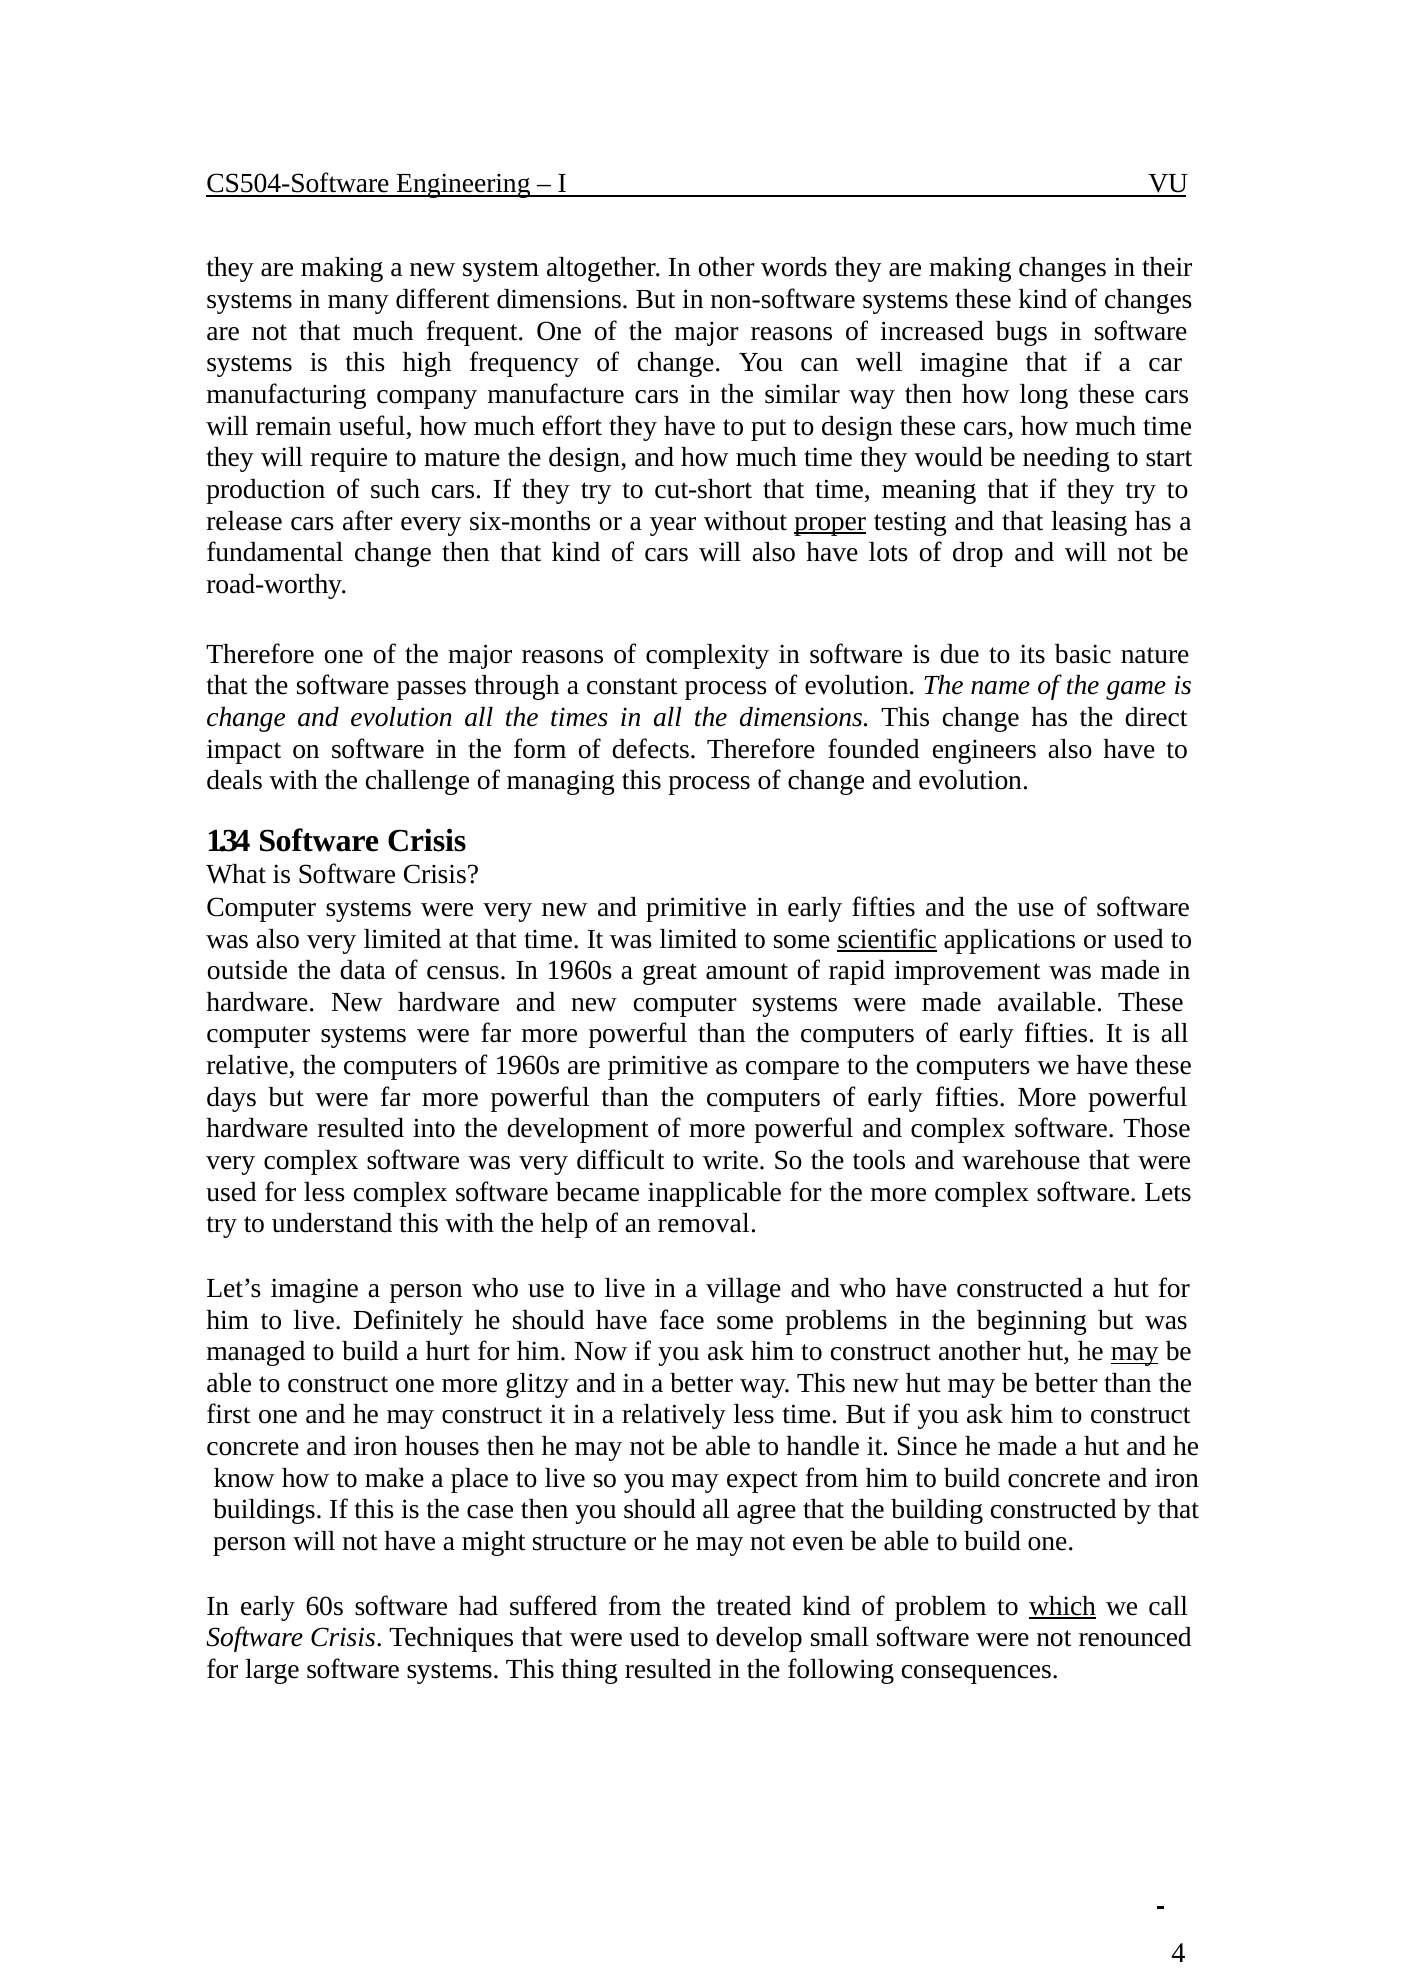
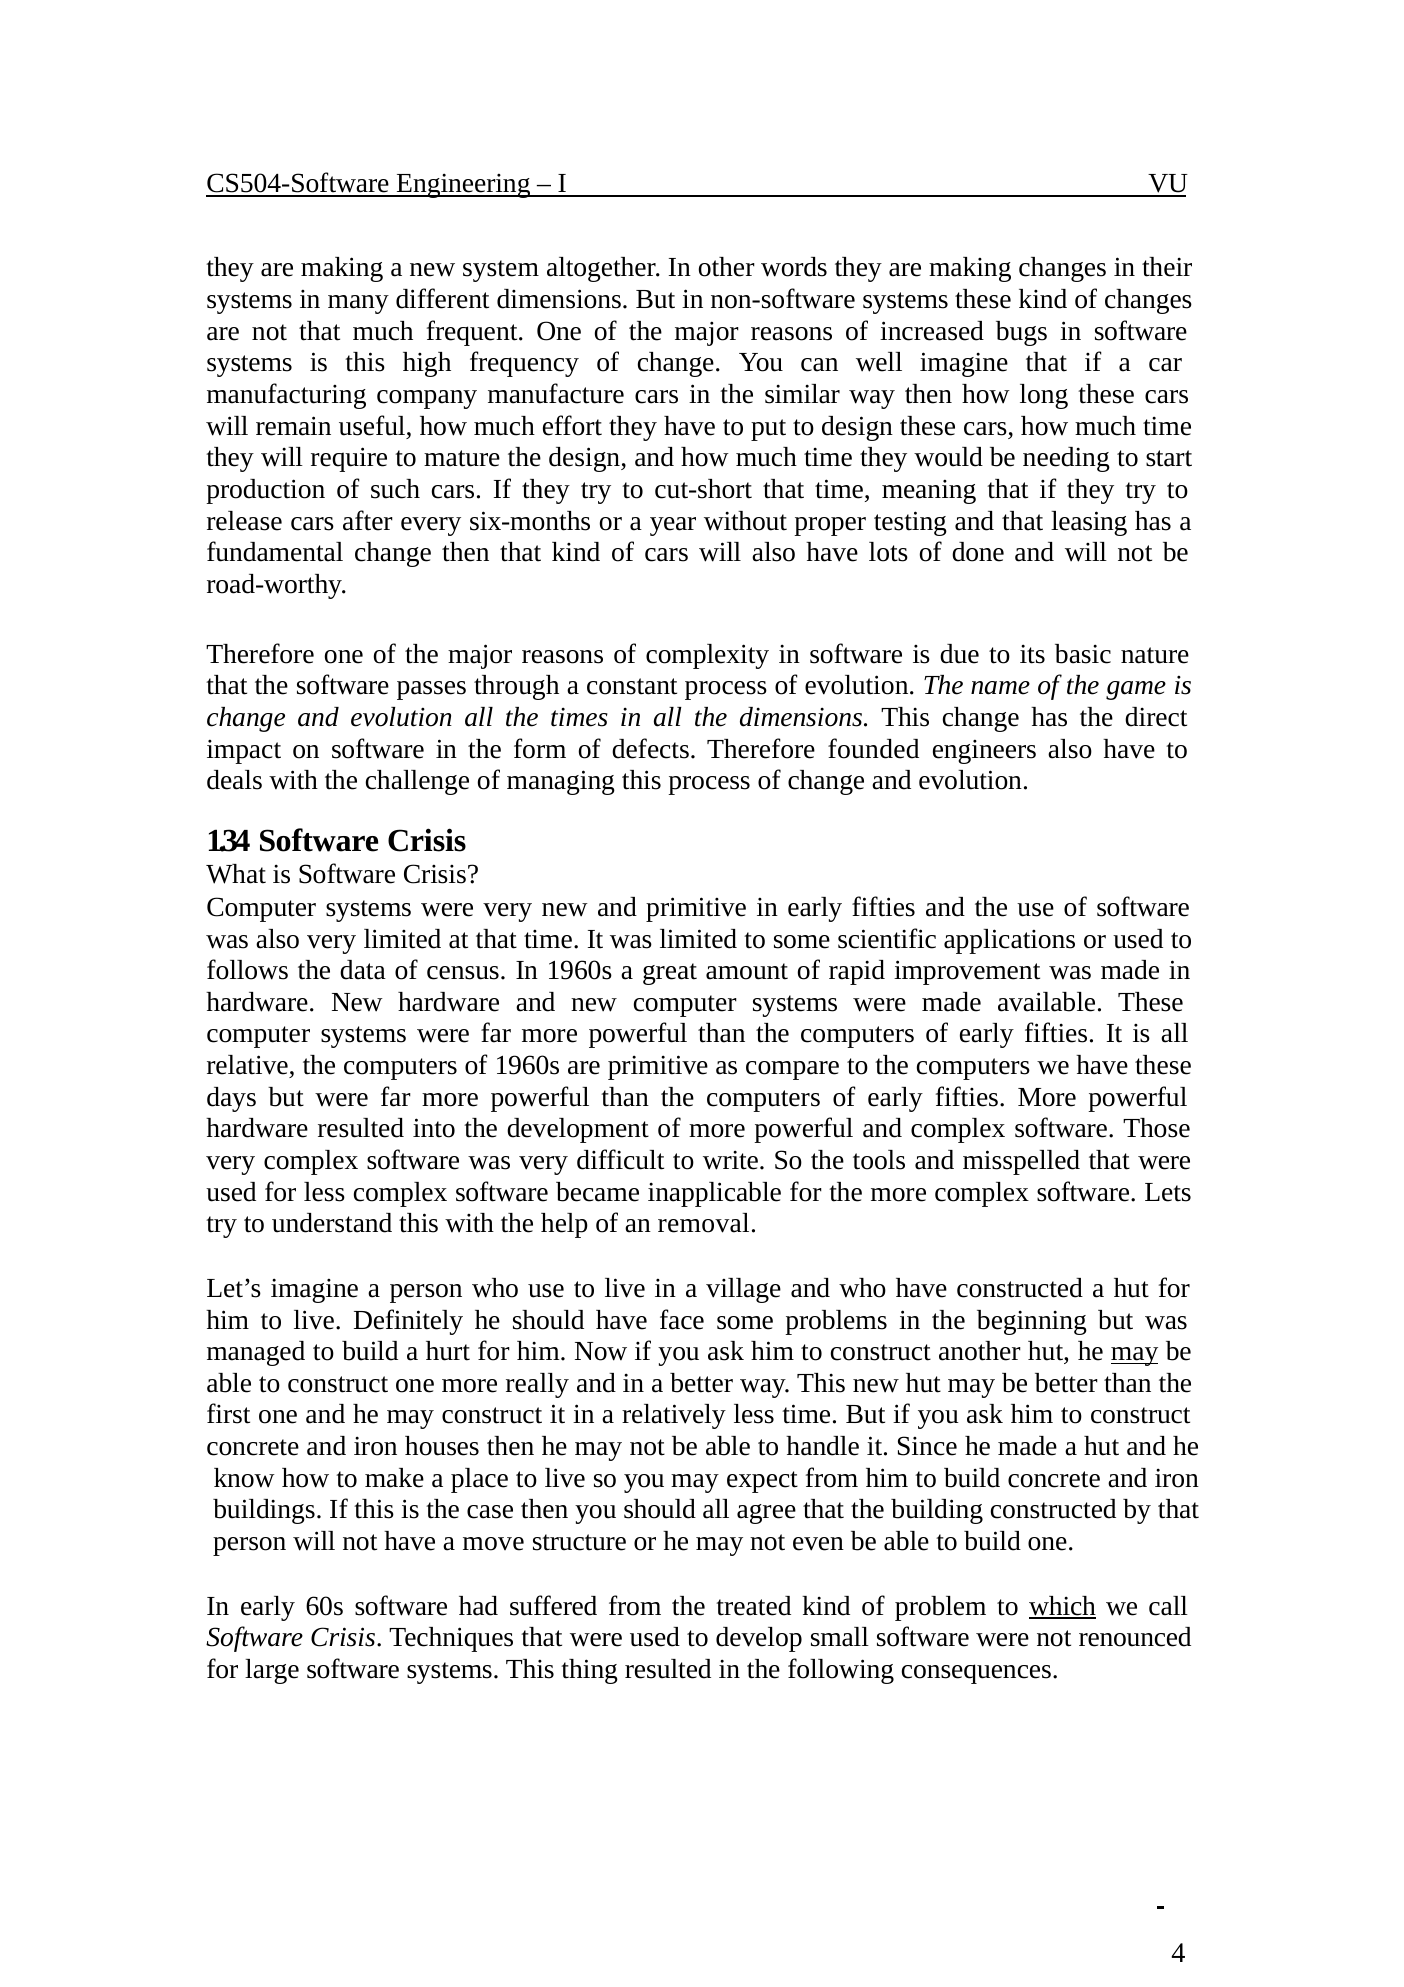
proper underline: present -> none (830, 521)
drop: drop -> done (978, 553)
scientific underline: present -> none (887, 939)
outside: outside -> follows (248, 970)
warehouse: warehouse -> misspelled (1021, 1160)
glitzy: glitzy -> really (537, 1383)
might: might -> move (493, 1541)
